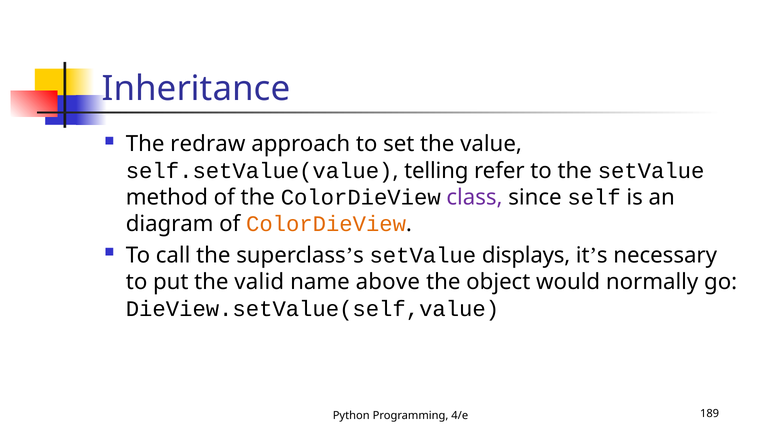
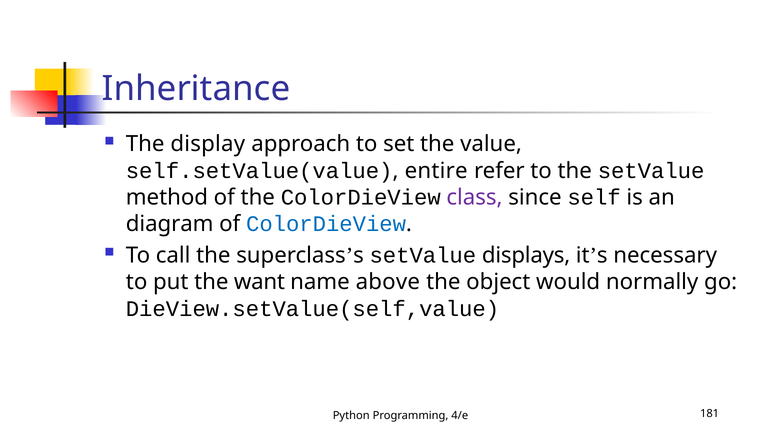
redraw: redraw -> display (208, 144)
telling: telling -> entire (436, 171)
ColorDieView colour: orange -> blue (326, 224)
valid: valid -> want (259, 282)
189: 189 -> 181 (710, 414)
